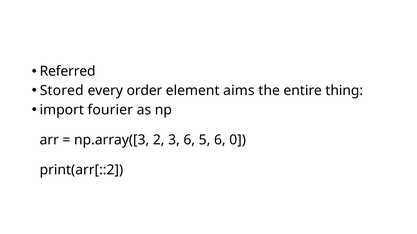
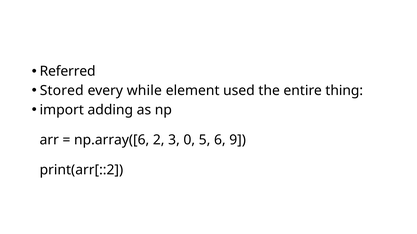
order: order -> while (144, 91)
aims: aims -> used (239, 91)
fourier: fourier -> adding (110, 110)
np.array([3: np.array([3 -> np.array([6 (112, 140)
3 6: 6 -> 0 (189, 140)
0: 0 -> 9 (238, 140)
